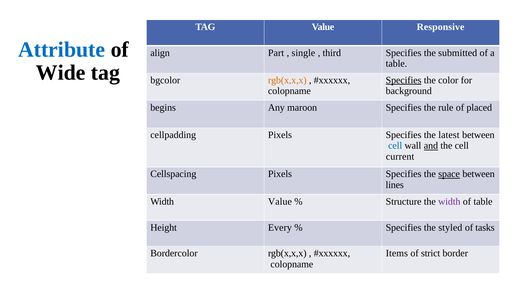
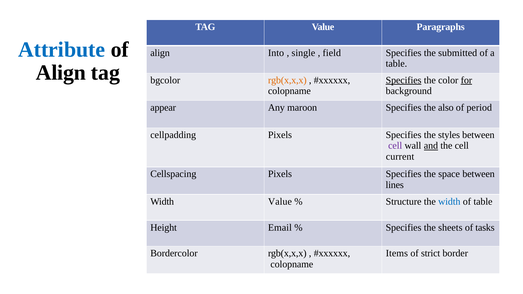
Responsive: Responsive -> Paragraphs (441, 27)
Part: Part -> Into (276, 53)
third: third -> field (332, 53)
Wide: Wide -> Align (61, 73)
for underline: none -> present (466, 80)
begins: begins -> appear (163, 108)
rule: rule -> also (446, 108)
placed: placed -> period (479, 108)
latest: latest -> styles (449, 135)
cell colour: blue -> purple (395, 146)
space underline: present -> none (449, 174)
width colour: purple -> blue (449, 202)
Every: Every -> Email (280, 228)
styled: styled -> sheets (450, 228)
